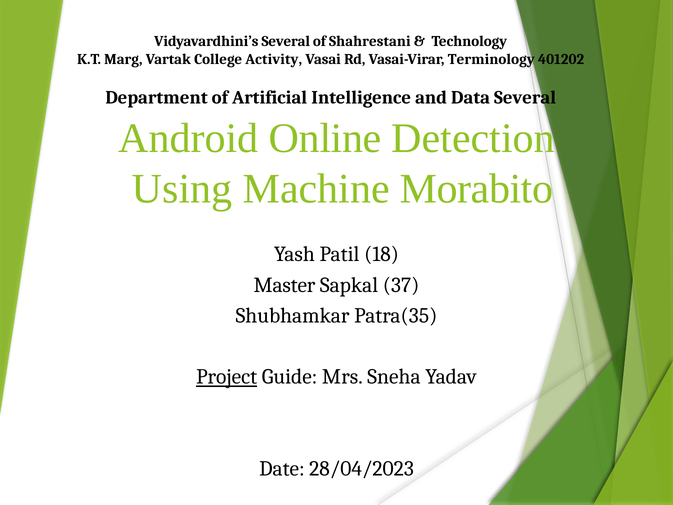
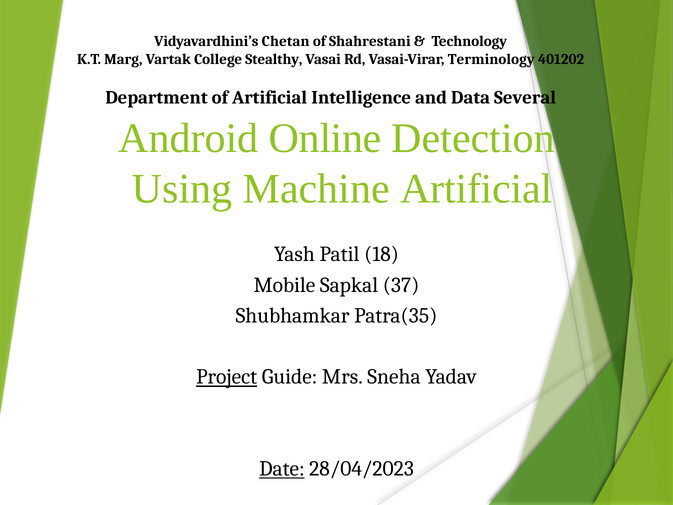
Vidyavardhini’s Several: Several -> Chetan (286, 41)
Activity: Activity -> Stealthy (274, 59)
Machine Morabito: Morabito -> Artificial (476, 189)
Master: Master -> Mobile (284, 285)
Date underline: none -> present (282, 469)
